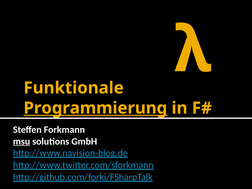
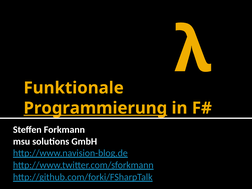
msu underline: present -> none (22, 141)
